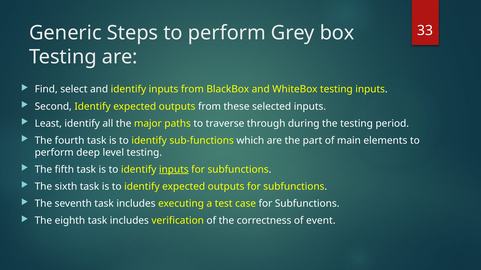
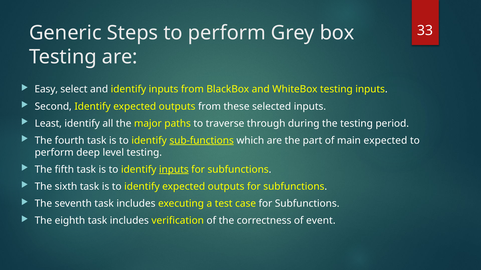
Find: Find -> Easy (46, 90)
sub-functions underline: none -> present (202, 141)
main elements: elements -> expected (385, 141)
